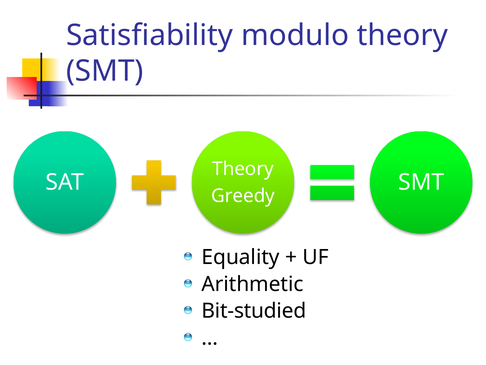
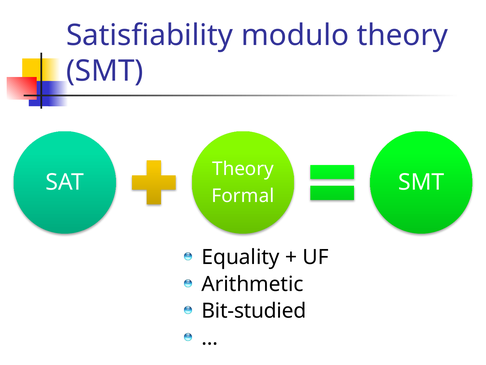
Greedy: Greedy -> Formal (243, 196)
